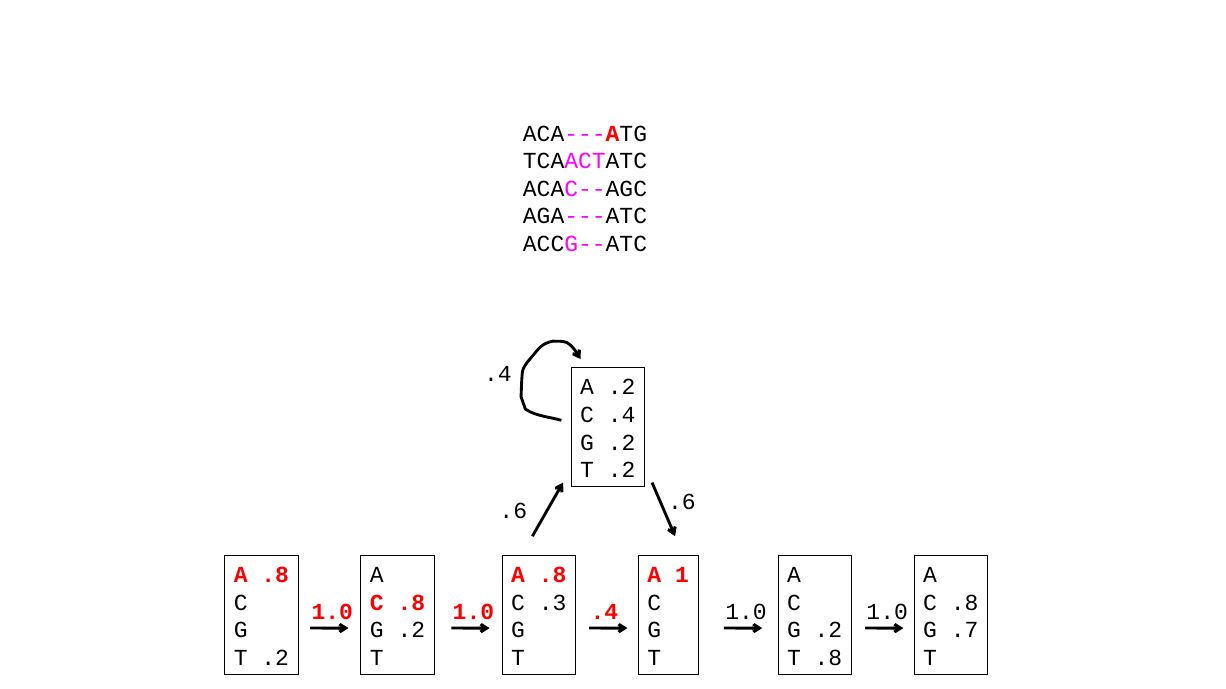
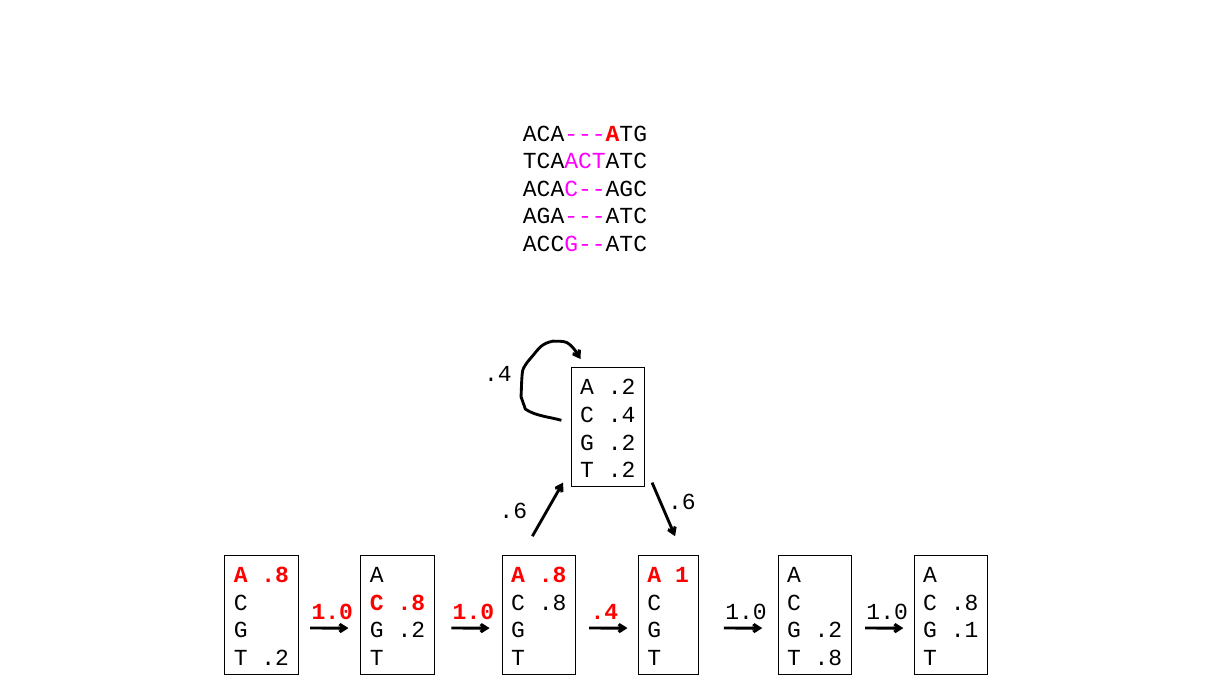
.3: .3 -> .8 (553, 603)
.7: .7 -> .1 (965, 631)
